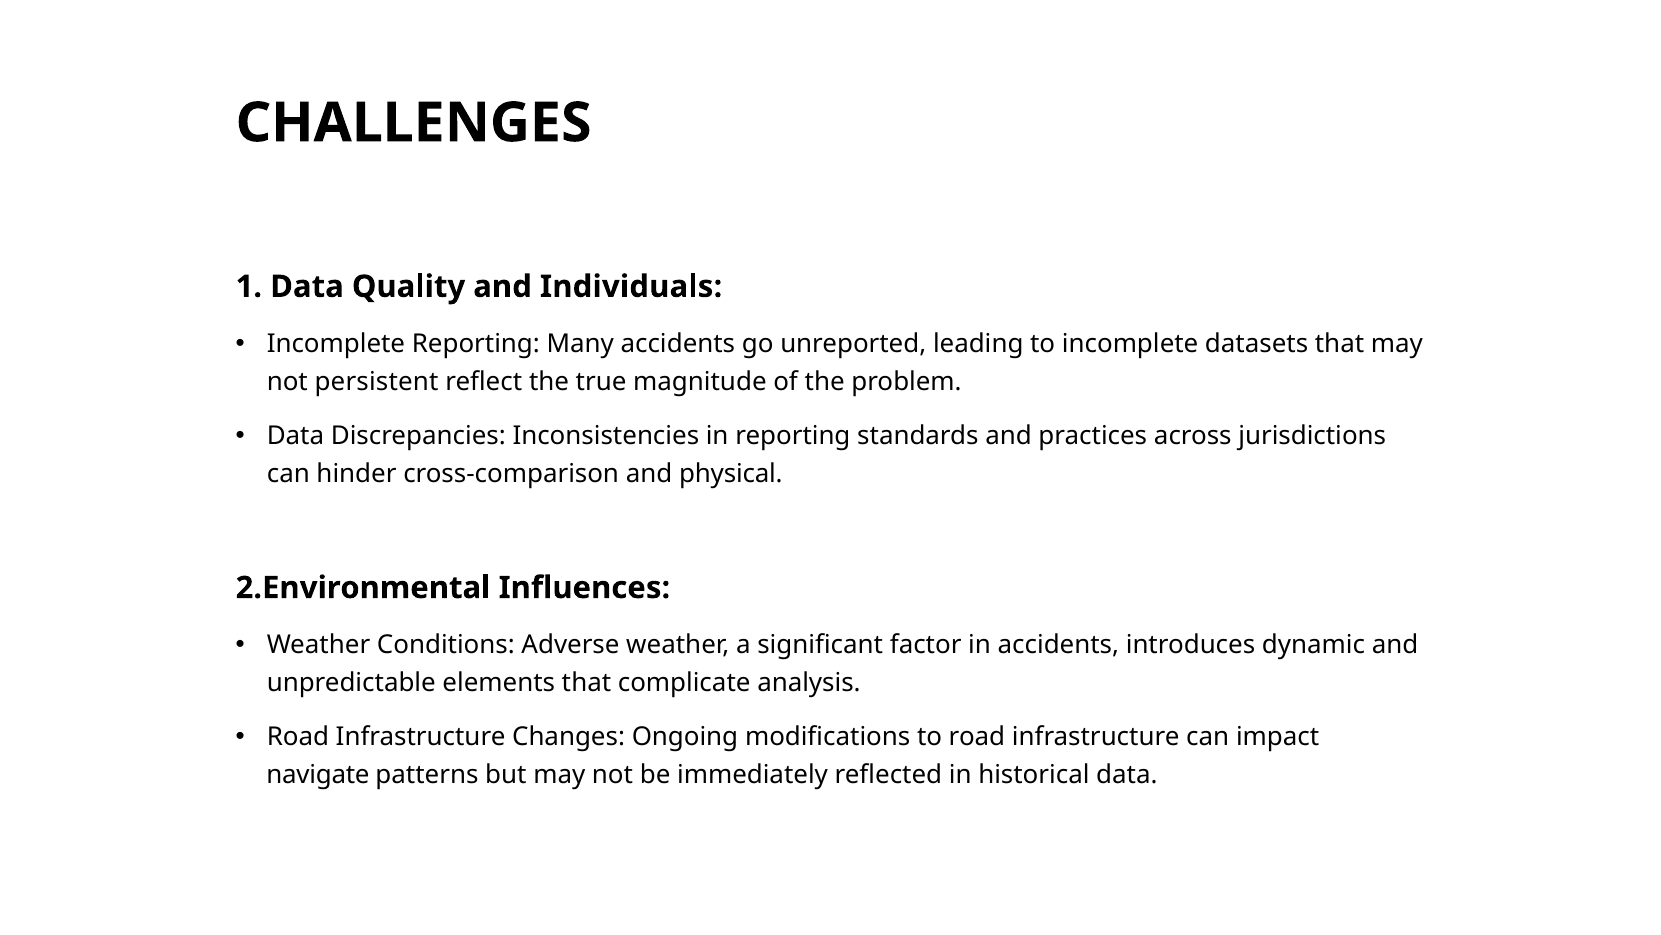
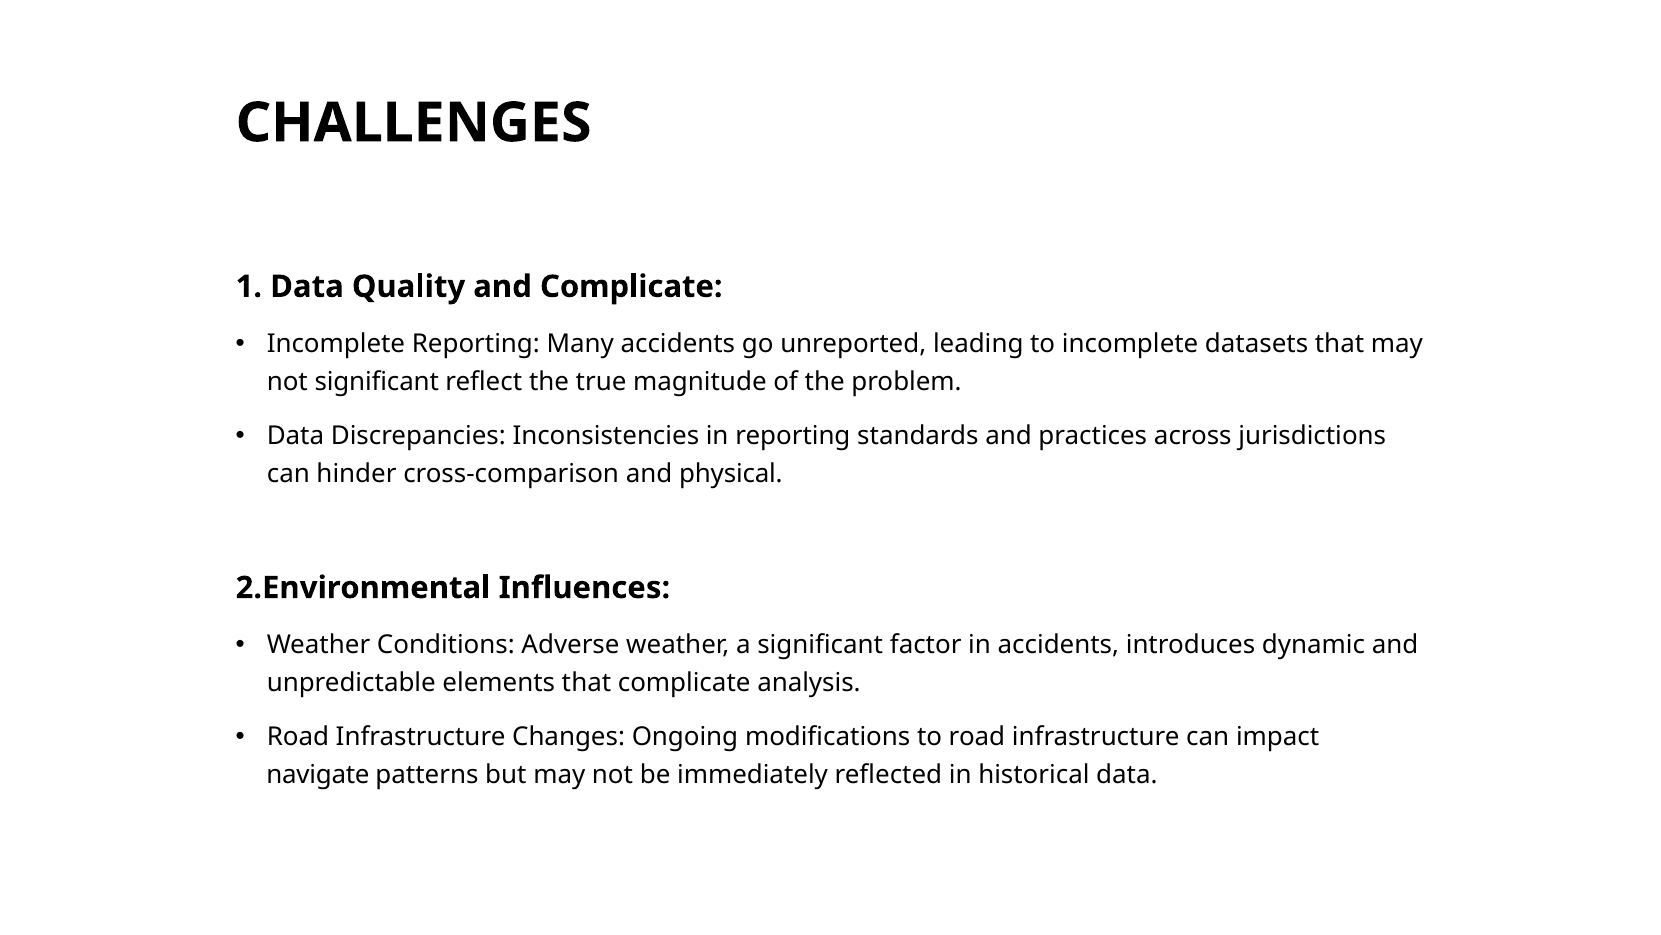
and Individuals: Individuals -> Complicate (631, 286)
not persistent: persistent -> significant (377, 381)
